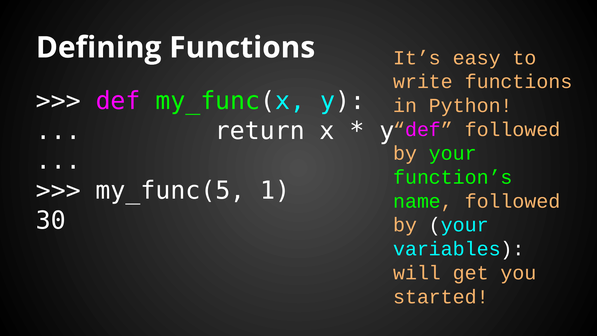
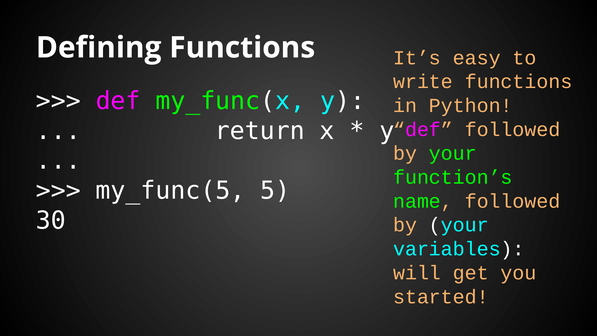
1: 1 -> 5 (275, 191)
